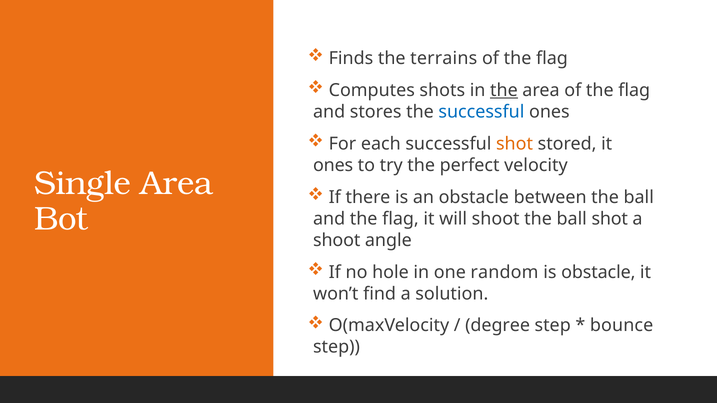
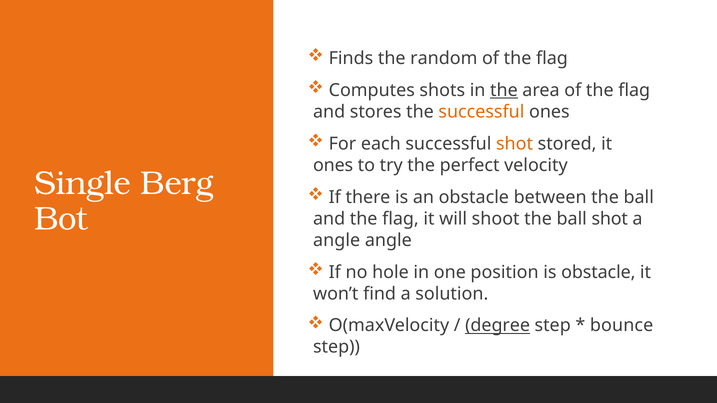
terrains: terrains -> random (444, 58)
successful colour: blue -> orange (481, 112)
Single Area: Area -> Berg (177, 184)
shoot: shoot -> angle (337, 240)
random: random -> position (505, 272)
degree underline: none -> present (498, 326)
